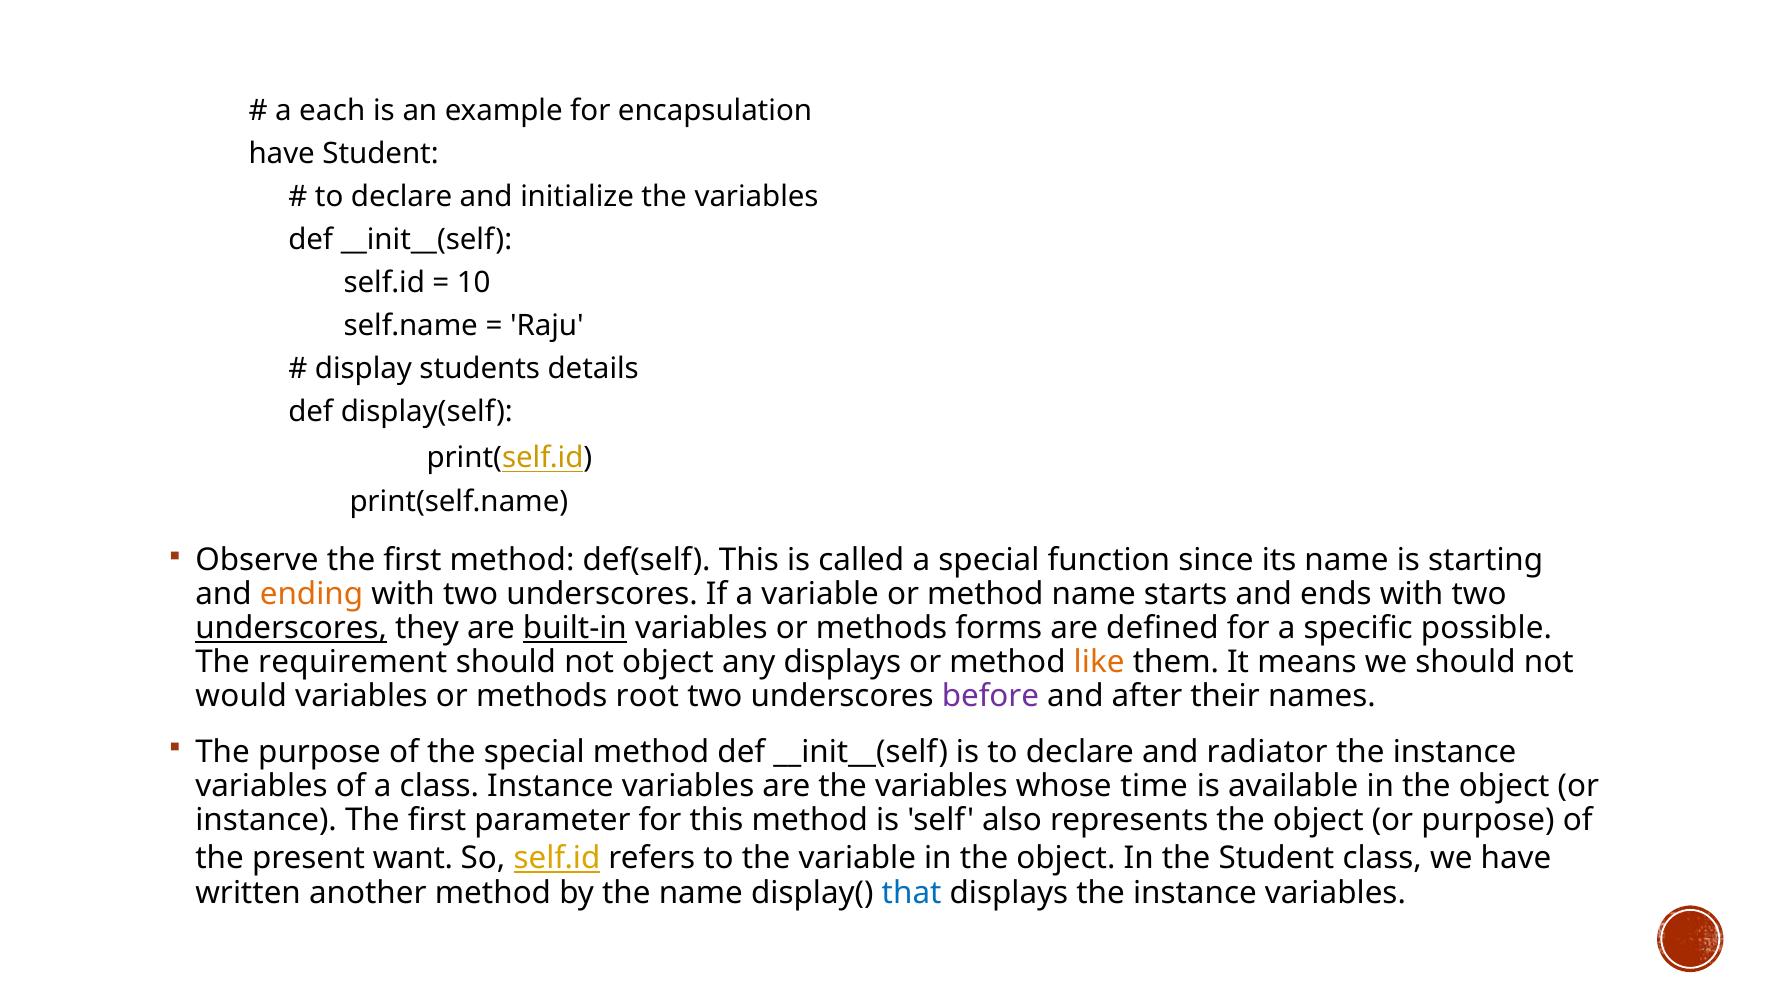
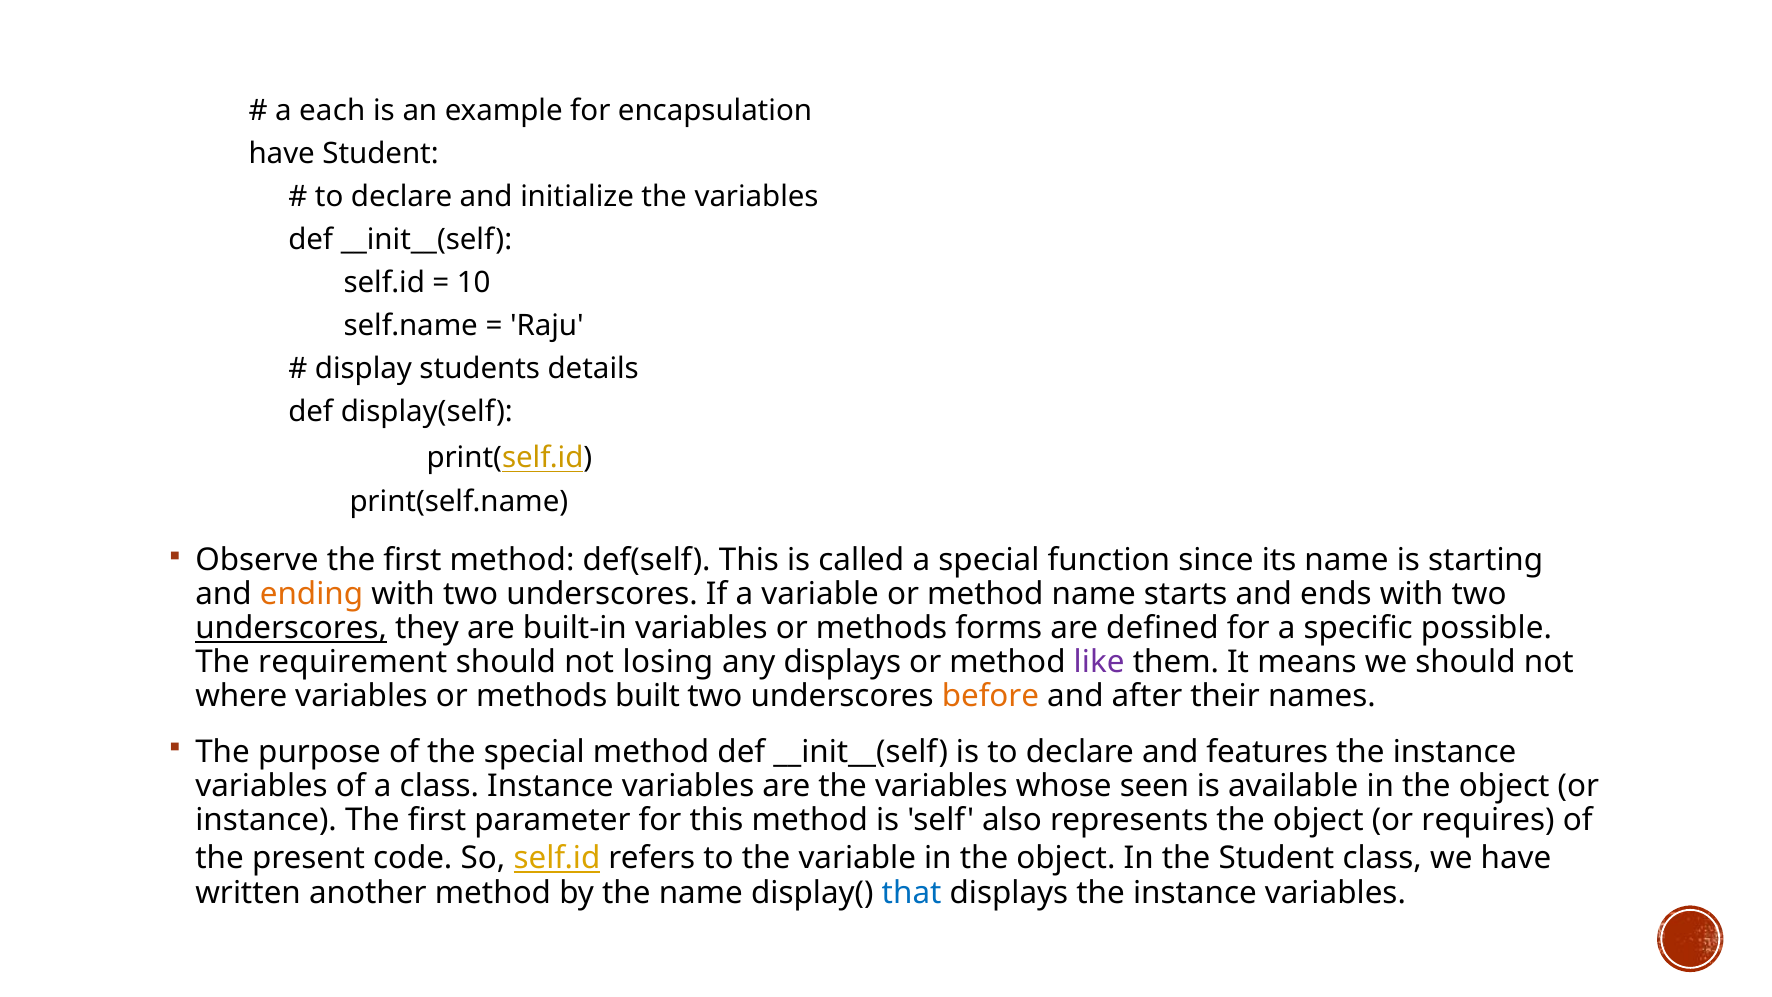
built-in underline: present -> none (575, 628)
not object: object -> losing (668, 662)
like colour: orange -> purple (1099, 662)
would: would -> where (241, 696)
root: root -> built (648, 696)
before colour: purple -> orange (990, 696)
radiator: radiator -> features (1267, 752)
time: time -> seen (1154, 786)
or purpose: purpose -> requires (1488, 820)
want: want -> code (413, 858)
